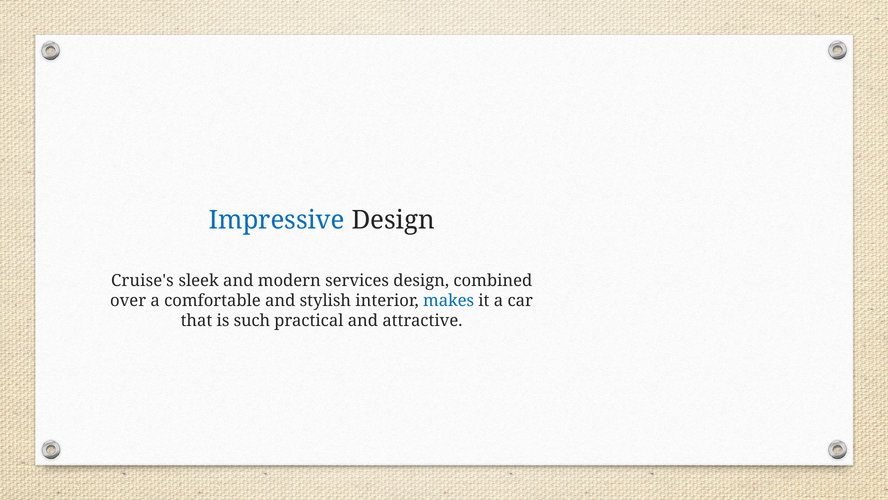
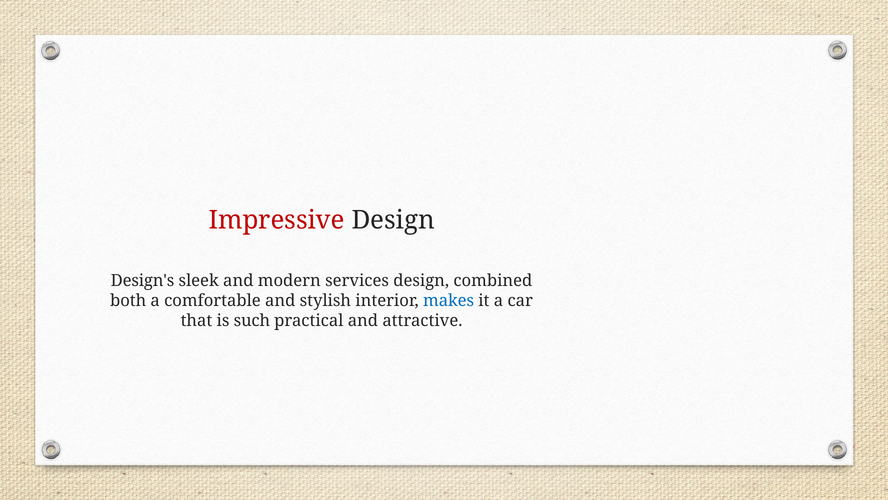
Impressive colour: blue -> red (277, 220)
Cruise's: Cruise's -> Design's (143, 280)
over: over -> both (128, 300)
